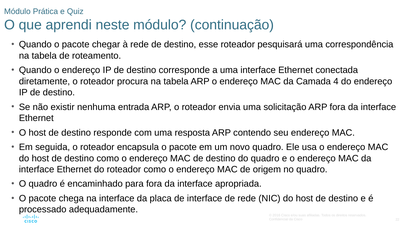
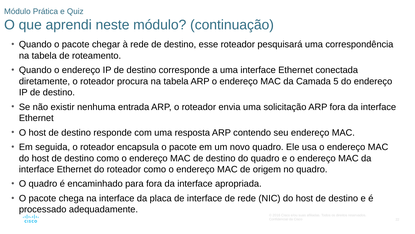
4: 4 -> 5 (336, 81)
